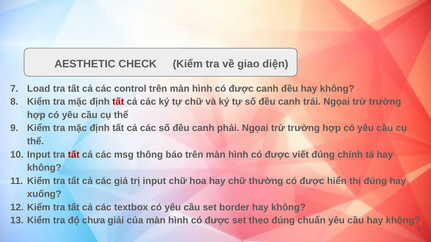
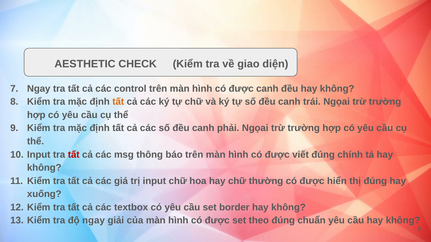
Load: Load -> Ngay (39, 89)
tất colour: red -> orange (118, 102)
độ chưa: chưa -> ngay (94, 221)
